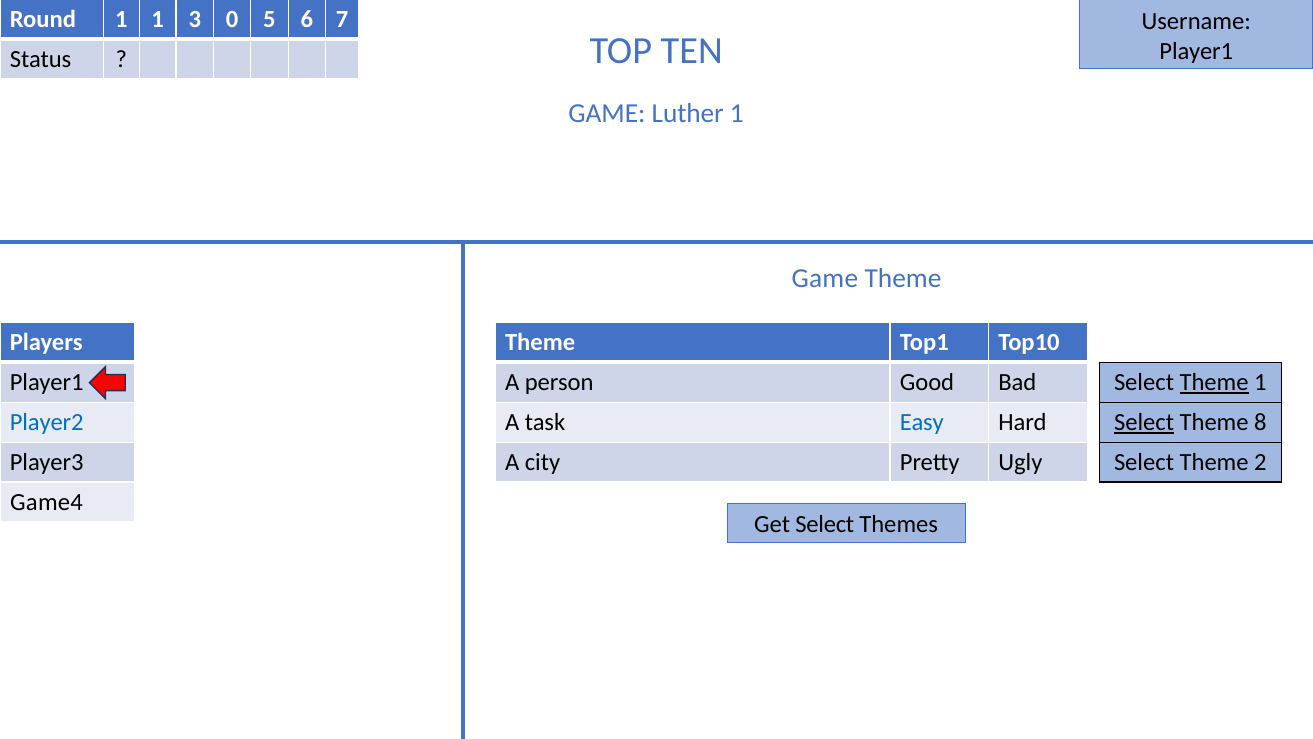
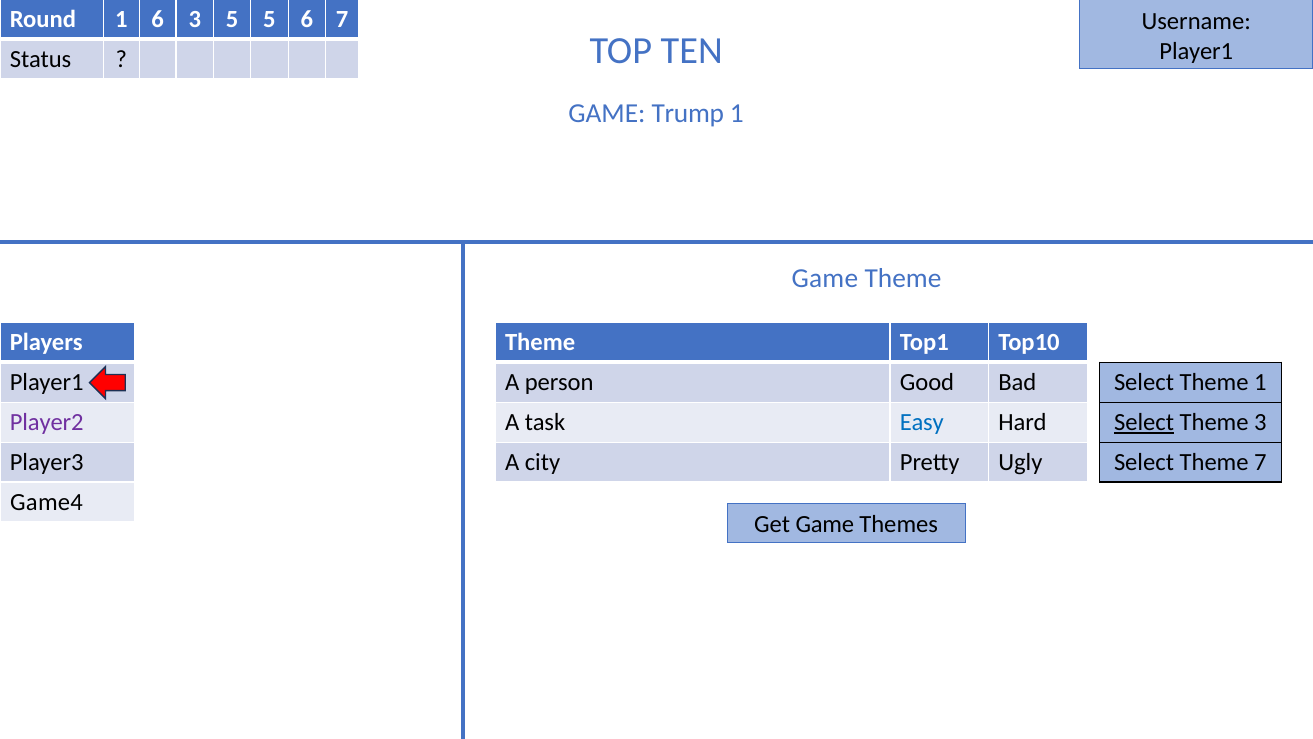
1 1: 1 -> 6 (158, 19)
3 0: 0 -> 5 (232, 19)
Luther: Luther -> Trump (688, 113)
Theme underline: present -> none (1214, 382)
Player2 colour: blue -> purple (47, 422)
Theme 8: 8 -> 3 (1260, 422)
Theme 2: 2 -> 7 (1260, 462)
Get Select: Select -> Game (825, 524)
